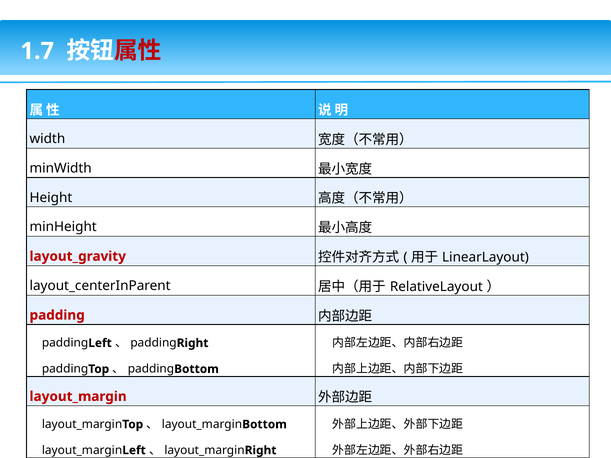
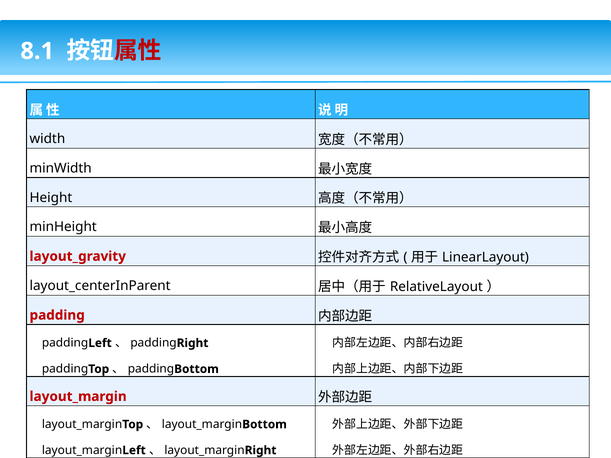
1.7: 1.7 -> 8.1 (37, 51)
